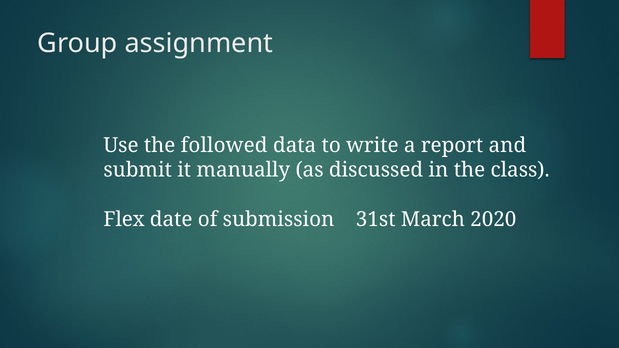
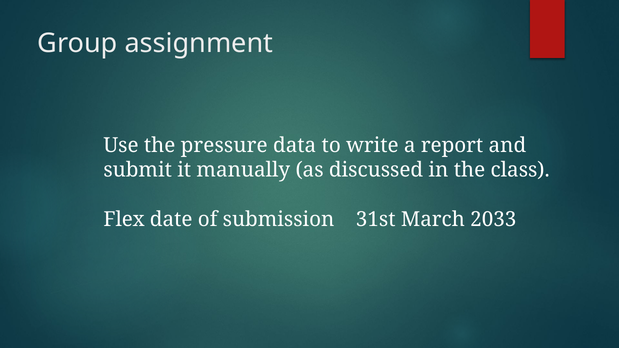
followed: followed -> pressure (224, 145)
2020: 2020 -> 2033 (493, 220)
